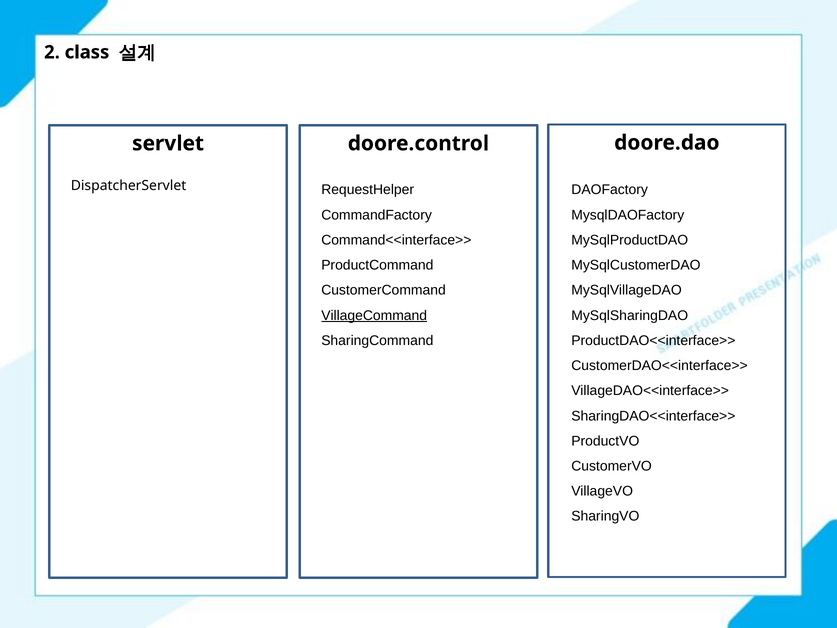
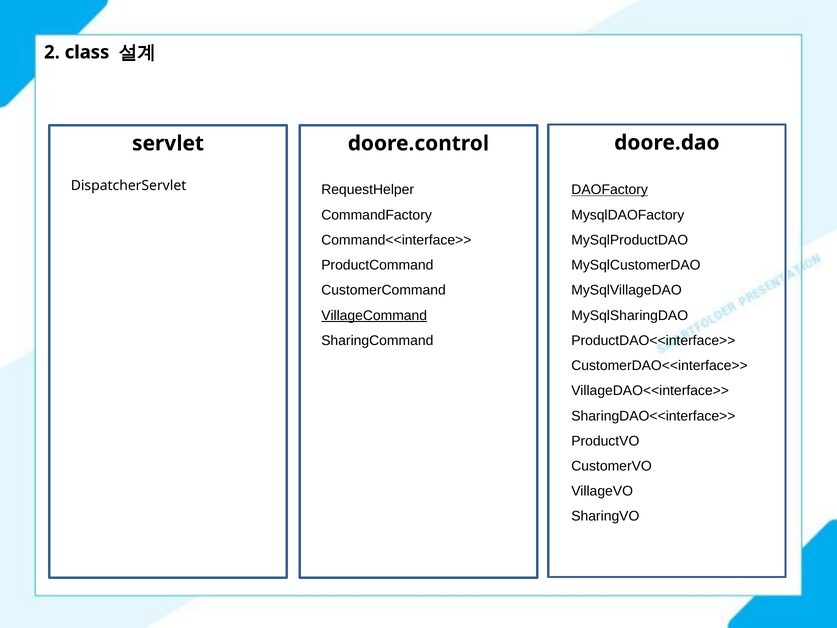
DAOFactory underline: none -> present (610, 190)
